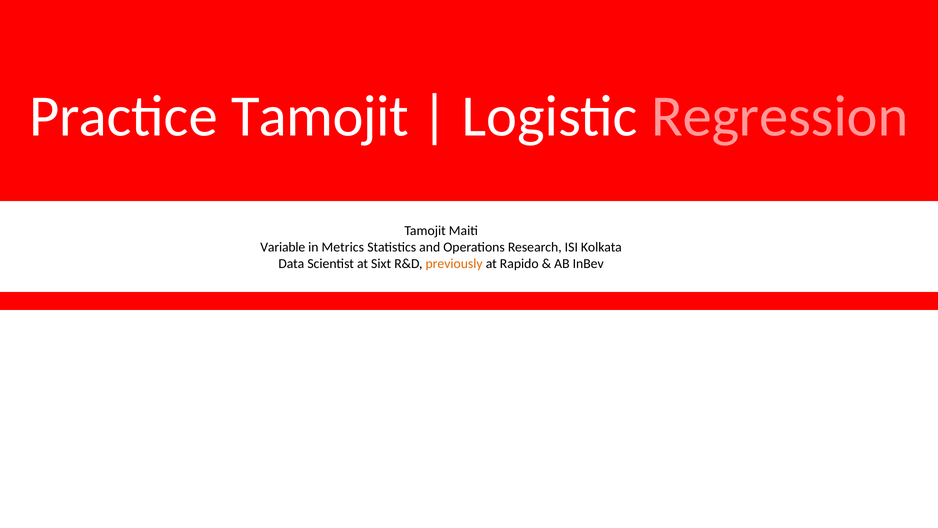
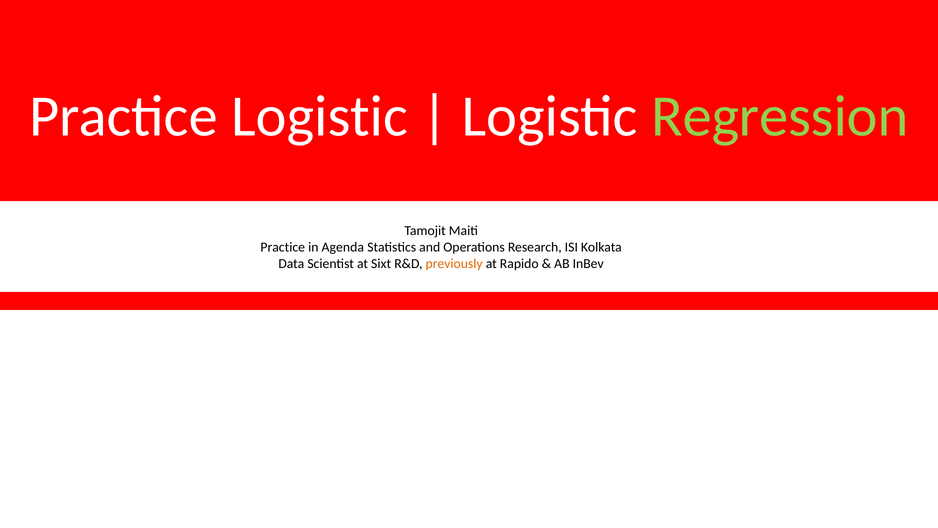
Practice Tamojit: Tamojit -> Logistic (320, 116)
Regression colour: pink -> light green (780, 116)
Variable: Variable -> Practice (283, 247)
Metrics: Metrics -> Agenda (343, 247)
